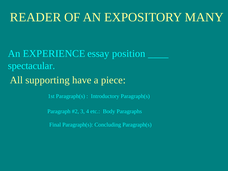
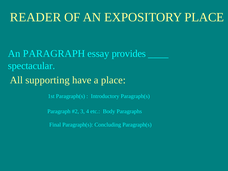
EXPOSITORY MANY: MANY -> PLACE (204, 17)
An EXPERIENCE: EXPERIENCE -> PARAGRAPH (54, 54)
position: position -> provides (129, 54)
a piece: piece -> place (113, 80)
